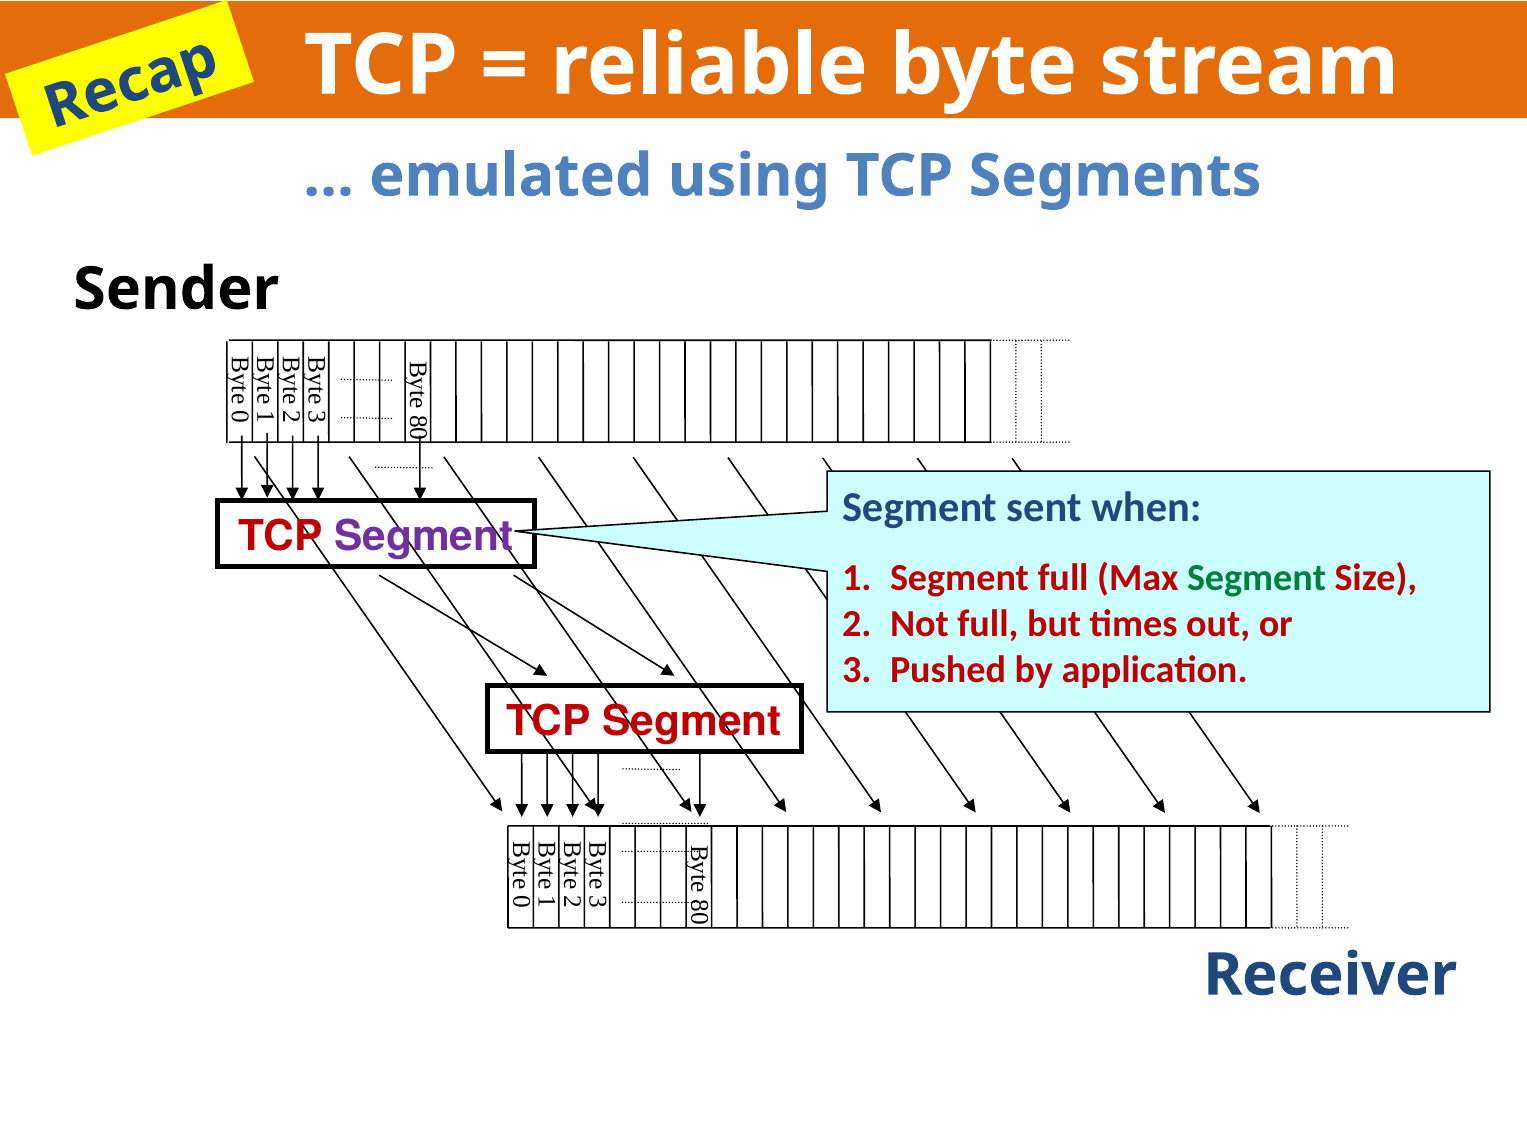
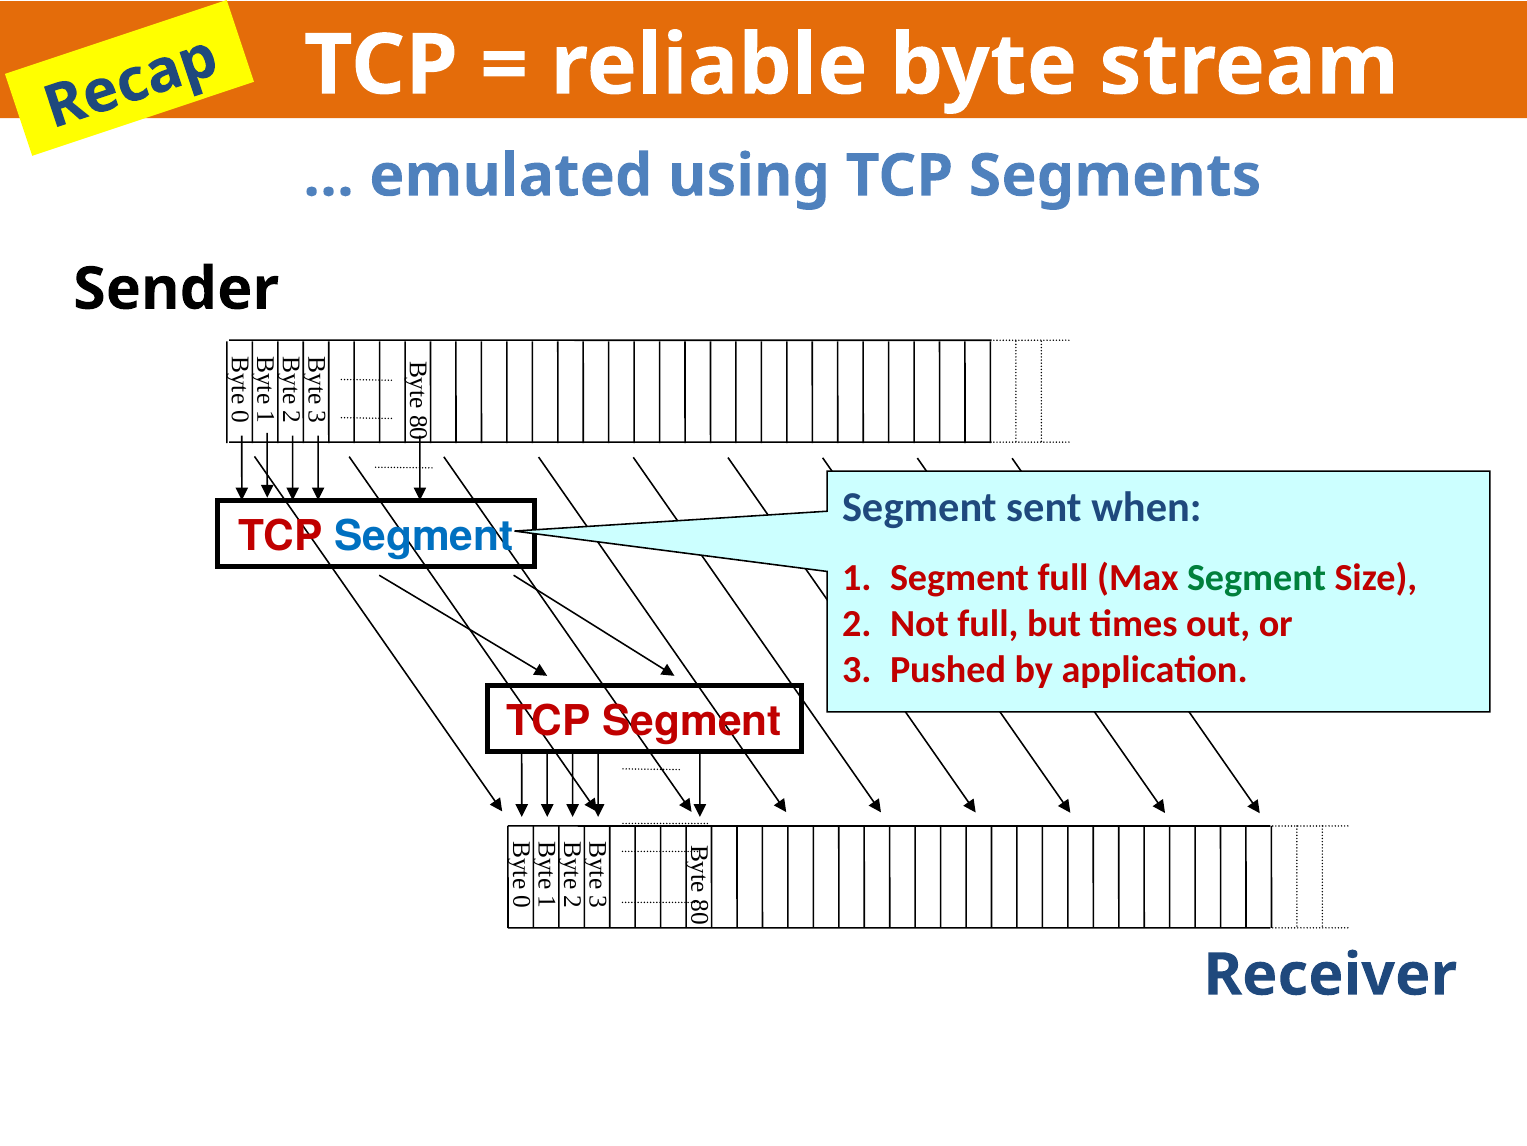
Segment colour: purple -> blue (424, 536)
